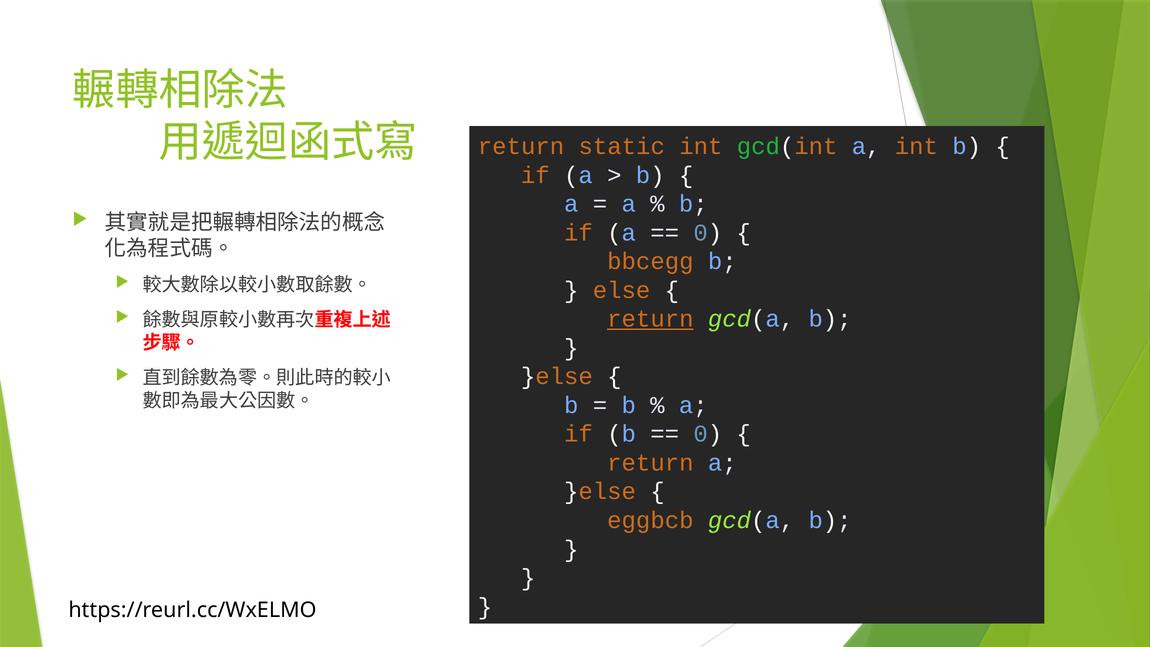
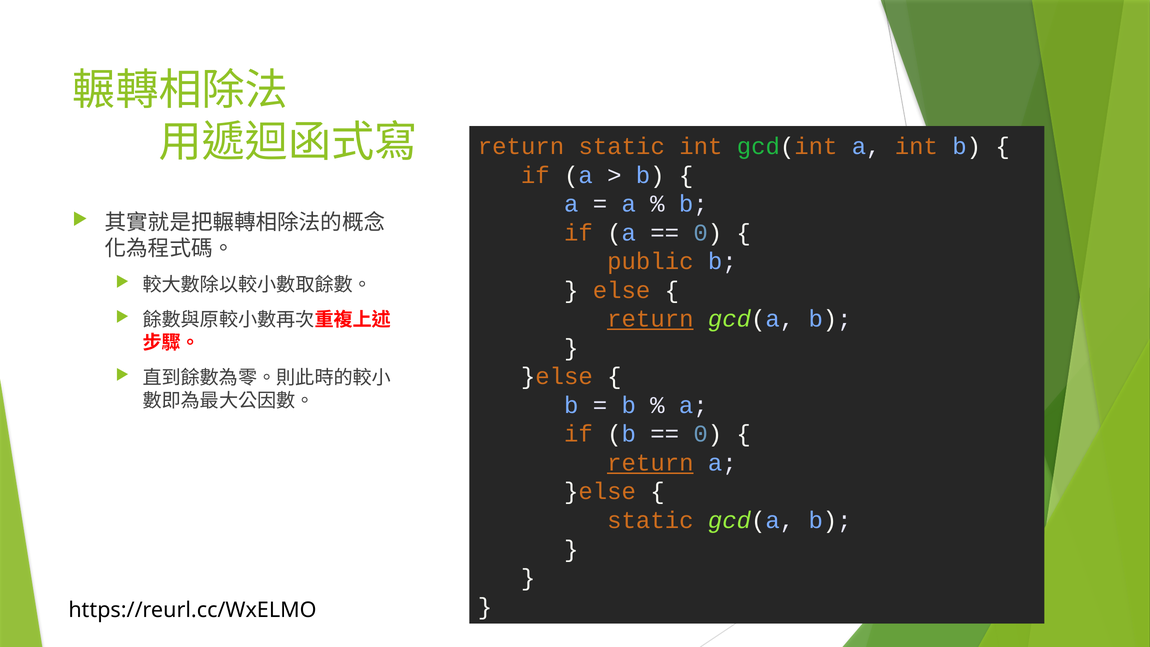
bbcegg: bbcegg -> public (650, 261)
return underline: none -> present (650, 463)
eggbcb: eggbcb -> static (650, 520)
